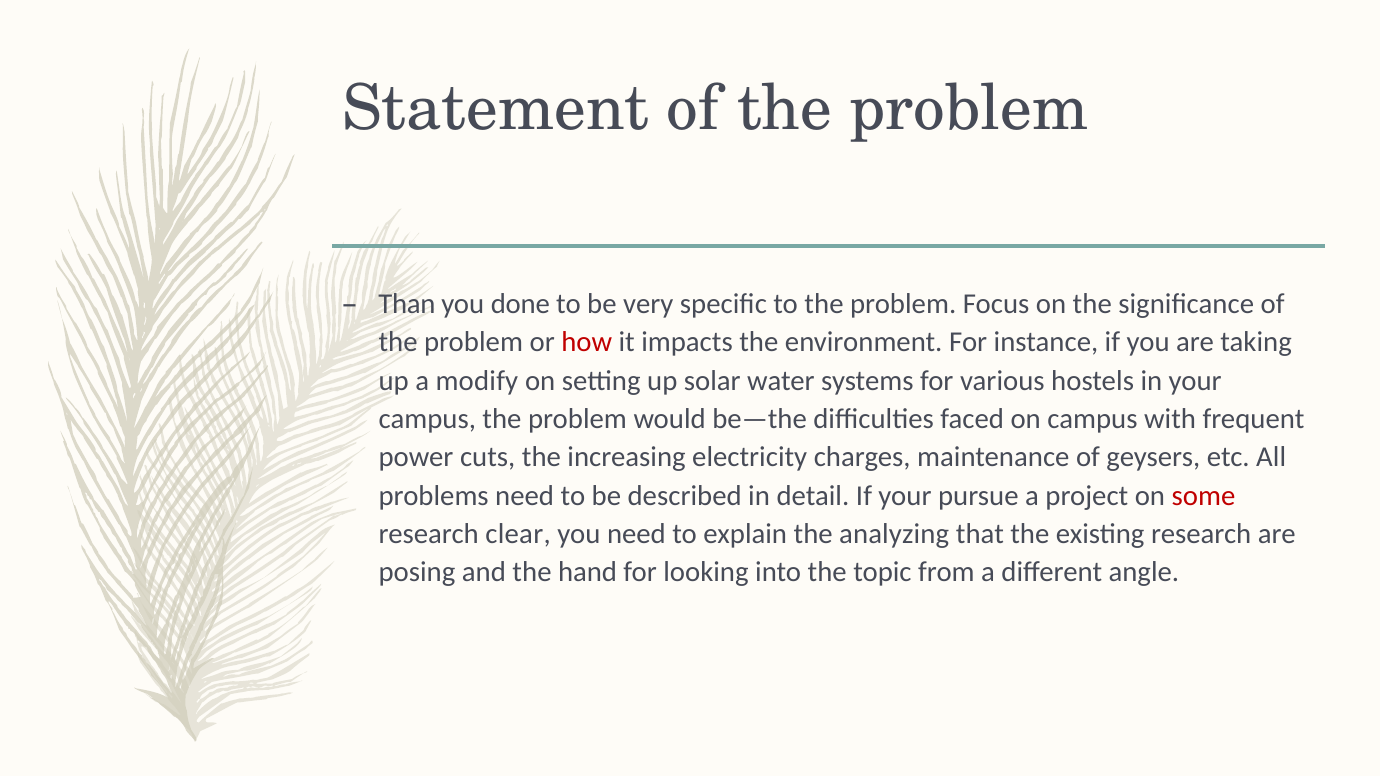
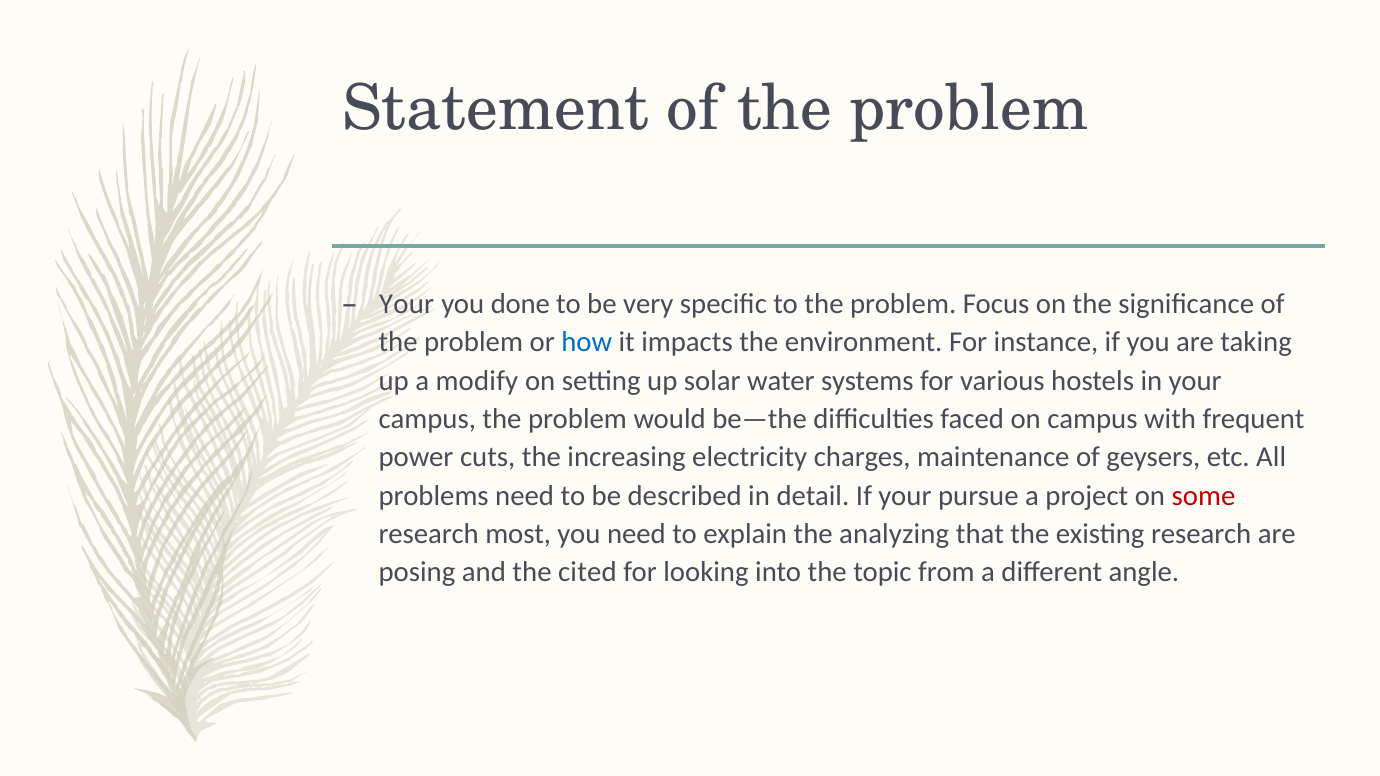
Than: Than -> Your (407, 304)
how colour: red -> blue (587, 343)
clear: clear -> most (518, 534)
hand: hand -> cited (587, 572)
